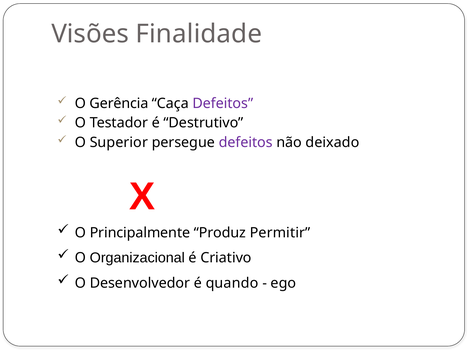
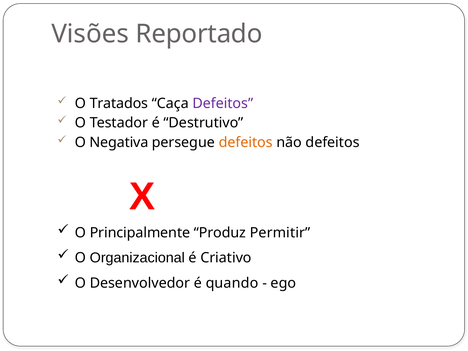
Finalidade: Finalidade -> Reportado (199, 34)
Gerência: Gerência -> Tratados (119, 103)
Superior: Superior -> Negativa (119, 143)
defeitos colour: purple -> orange (246, 143)
não deixado: deixado -> defeitos (333, 143)
